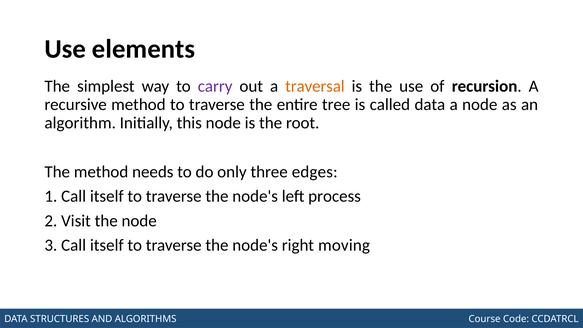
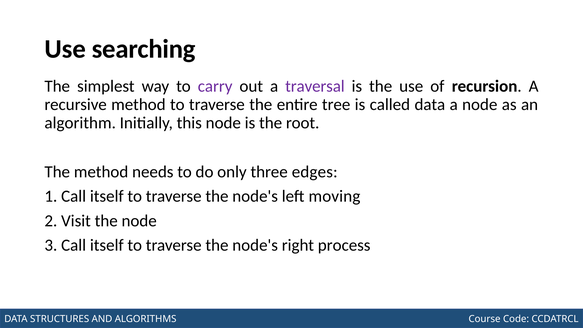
elements: elements -> searching (144, 49)
traversal colour: orange -> purple (315, 86)
process: process -> moving (334, 196)
moving: moving -> process (344, 245)
